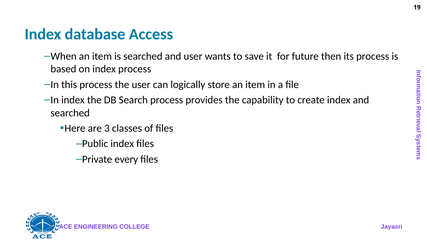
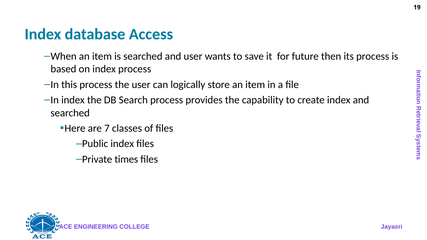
3: 3 -> 7 (107, 128)
every: every -> times (126, 159)
